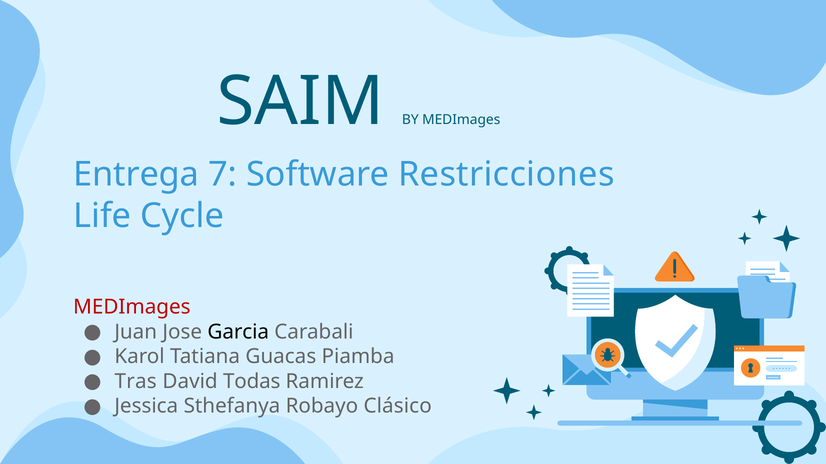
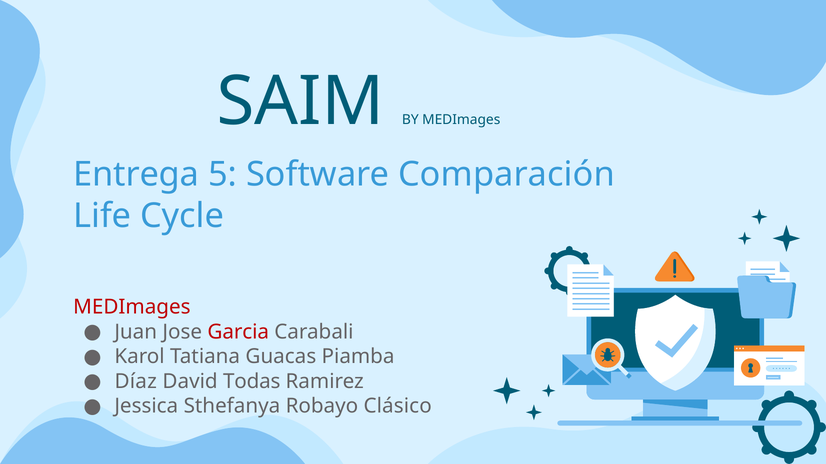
7: 7 -> 5 (223, 175)
Restricciones: Restricciones -> Comparación (506, 175)
Garcia colour: black -> red (238, 332)
Tras: Tras -> Díaz (136, 382)
